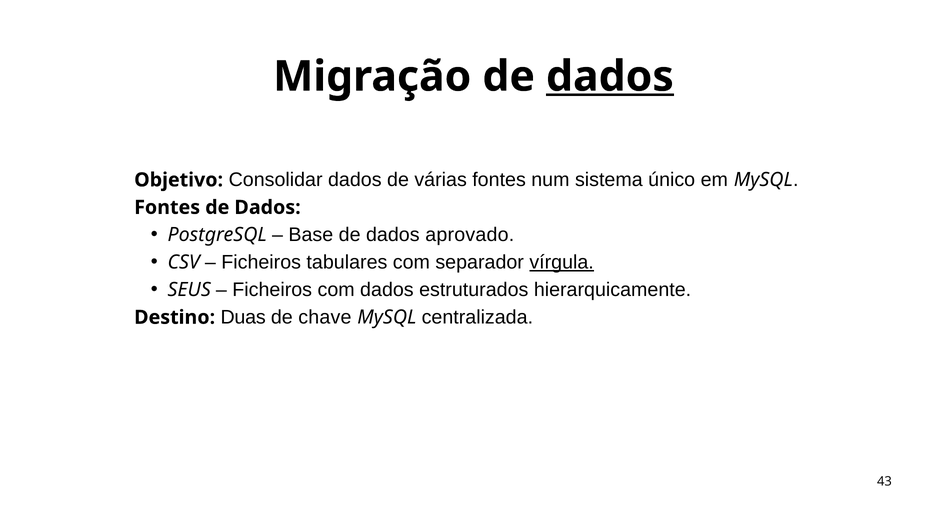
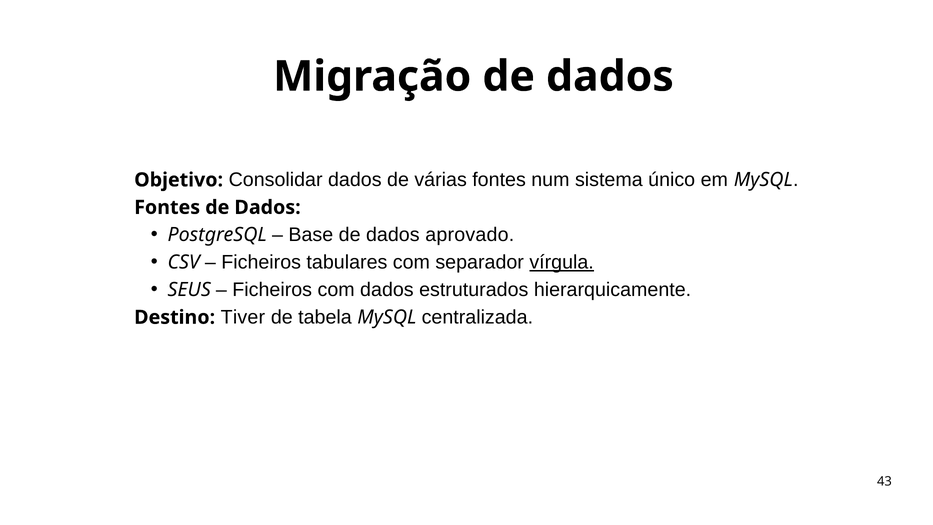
dados underline: present -> none (610, 77)
Duas: Duas -> Tiver (243, 317)
chave: chave -> tabela (325, 317)
